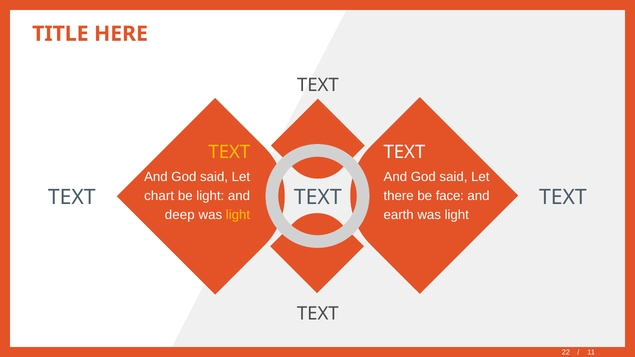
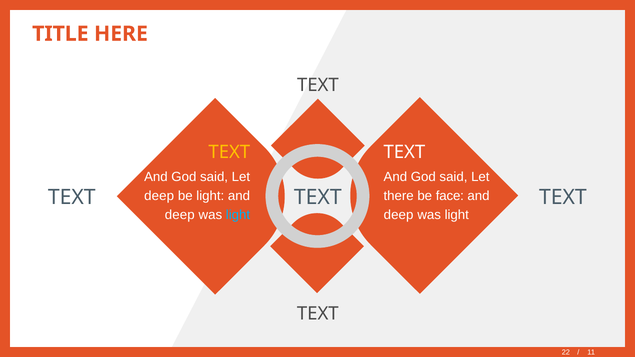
chart: chart -> deep (159, 196)
light colour: yellow -> light blue (238, 215)
earth: earth -> deep (399, 215)
